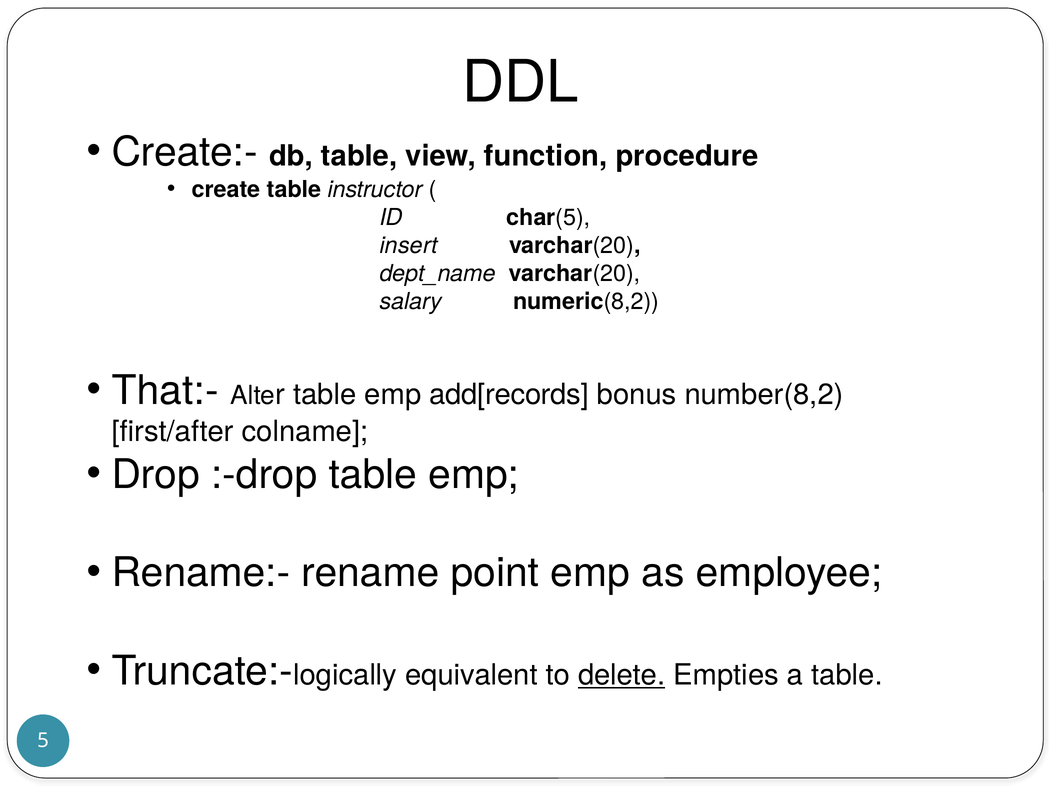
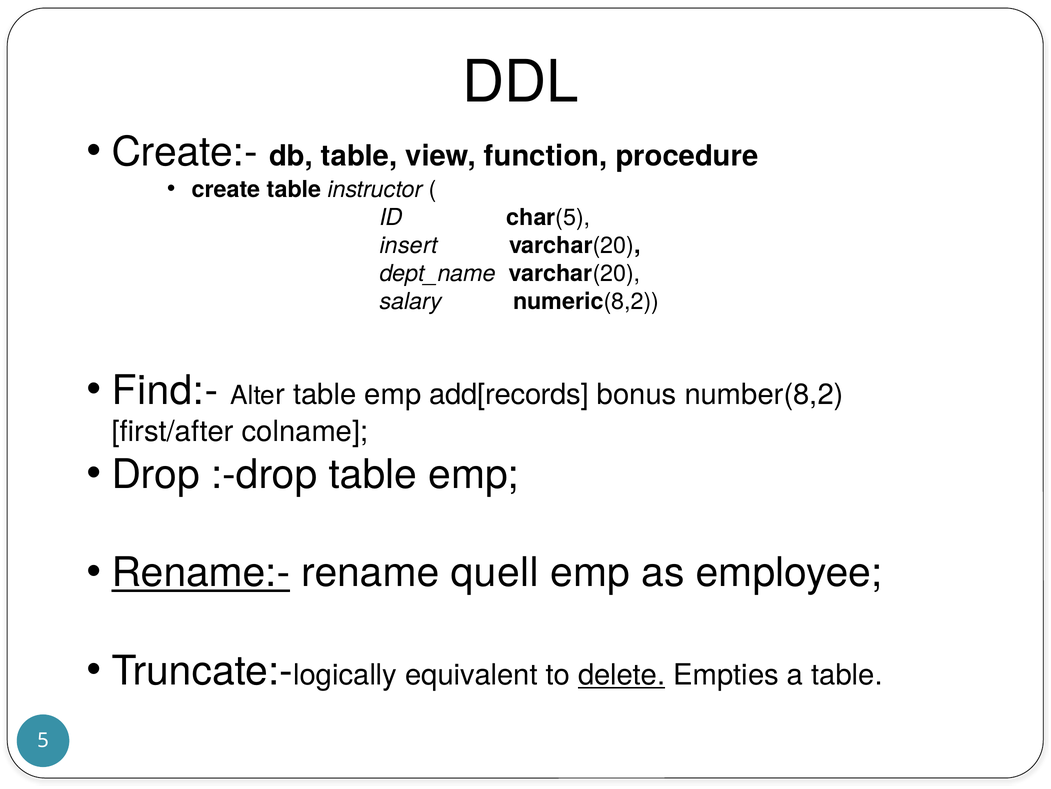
That:-: That:- -> Find:- (165, 390)
Rename:- underline: none -> present (201, 572)
point: point -> quell (495, 572)
